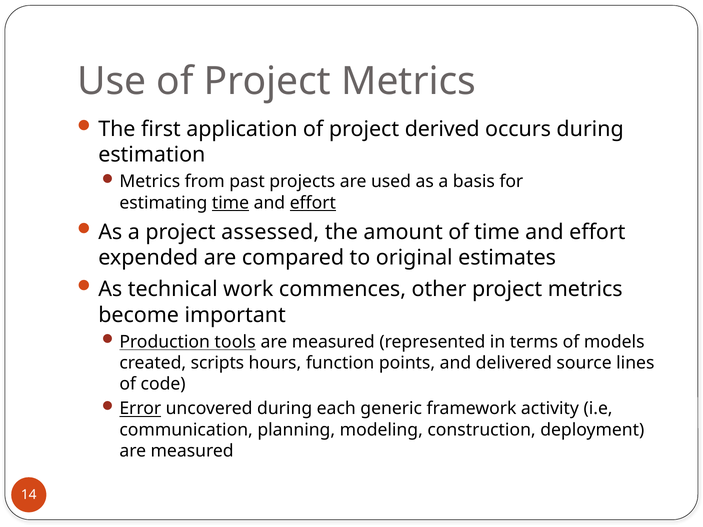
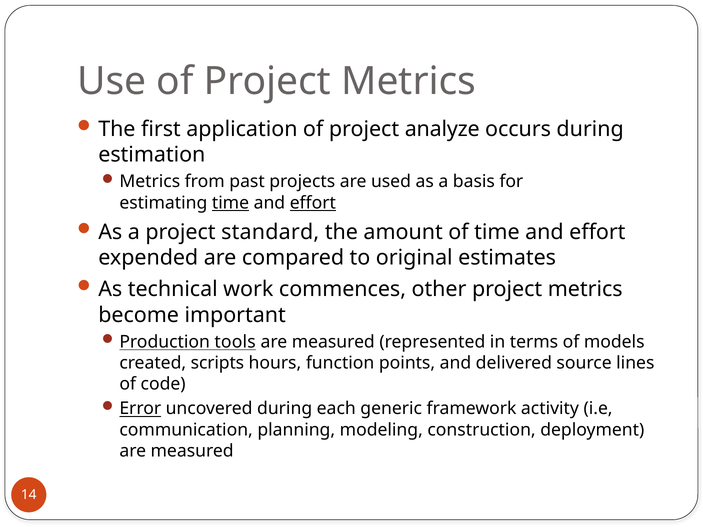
derived: derived -> analyze (442, 129)
assessed: assessed -> standard (270, 232)
